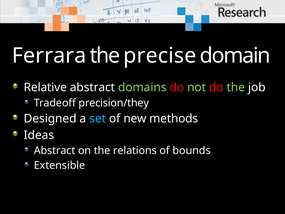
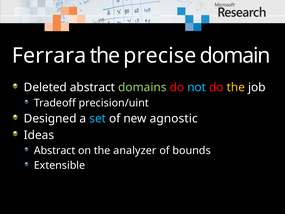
Relative: Relative -> Deleted (45, 87)
not colour: light green -> light blue (197, 87)
the colour: light green -> yellow (236, 87)
precision/they: precision/they -> precision/uint (114, 103)
methods: methods -> agnostic (174, 119)
relations: relations -> analyzer (135, 150)
